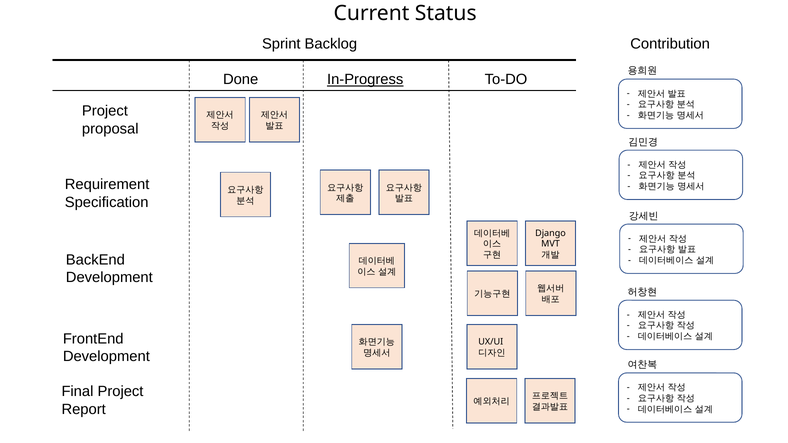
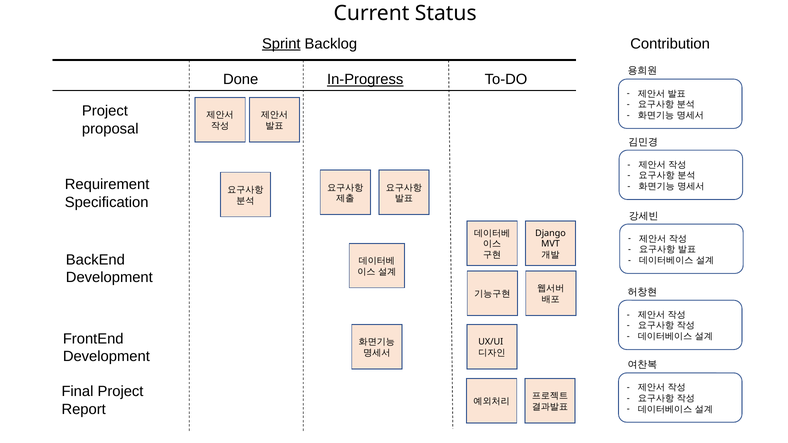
Sprint underline: none -> present (281, 44)
